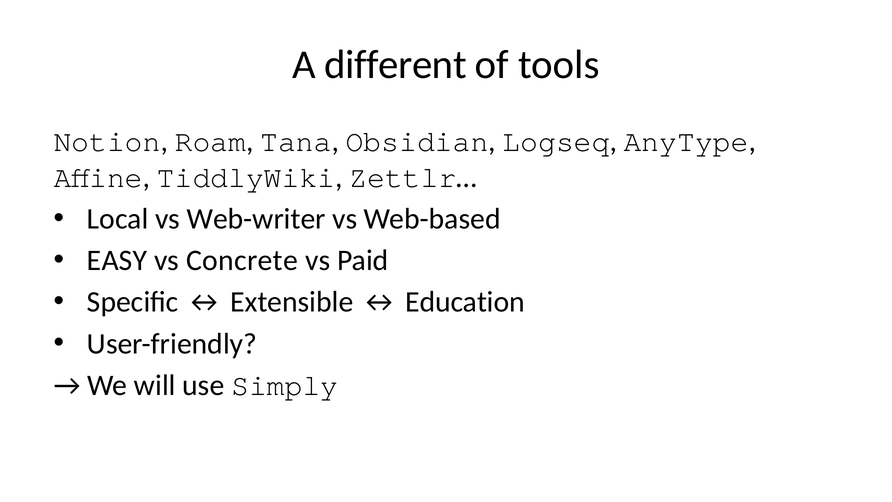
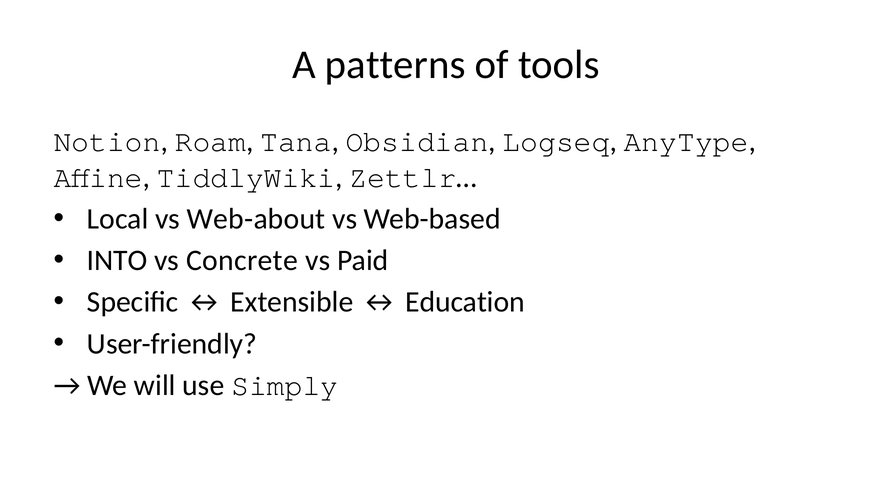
different: different -> patterns (395, 65)
Web-writer: Web-writer -> Web-about (256, 219)
EASY: EASY -> INTO (117, 260)
